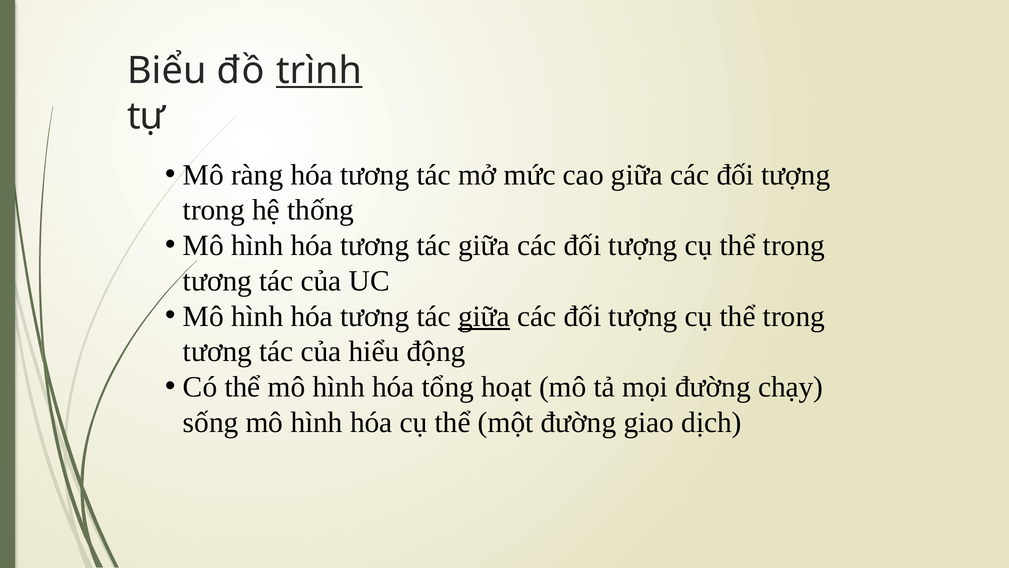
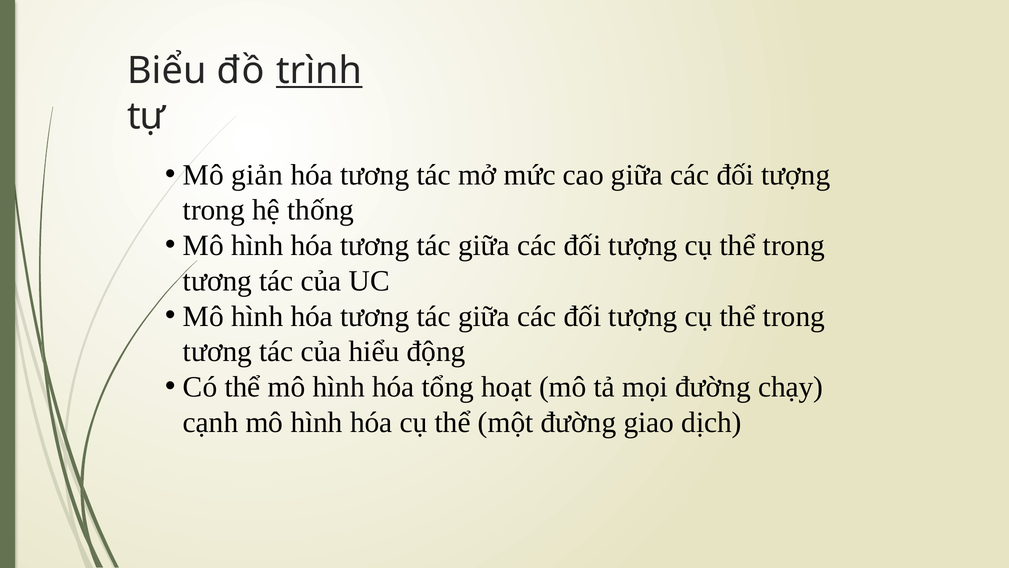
ràng: ràng -> giản (257, 175)
giữa underline: present -> none (484, 316)
sống: sống -> cạnh (211, 422)
